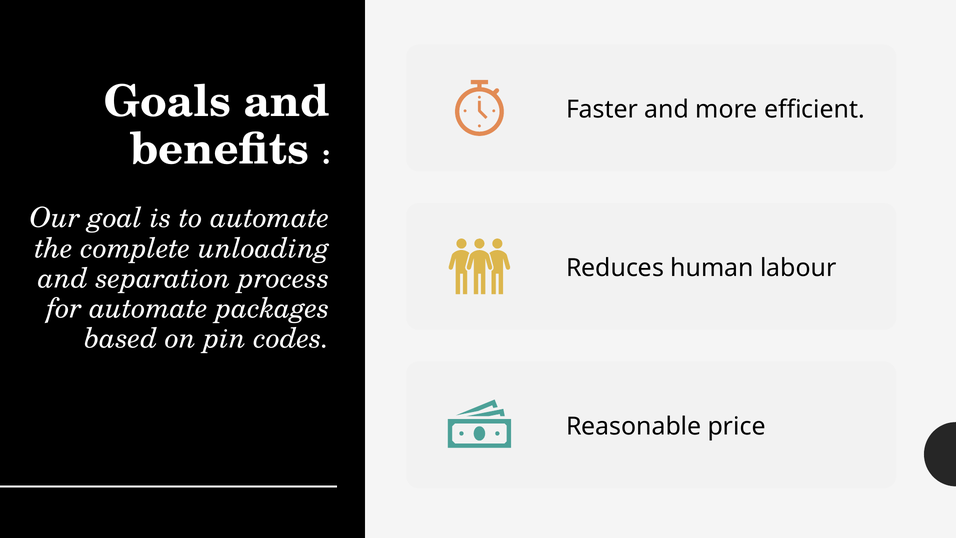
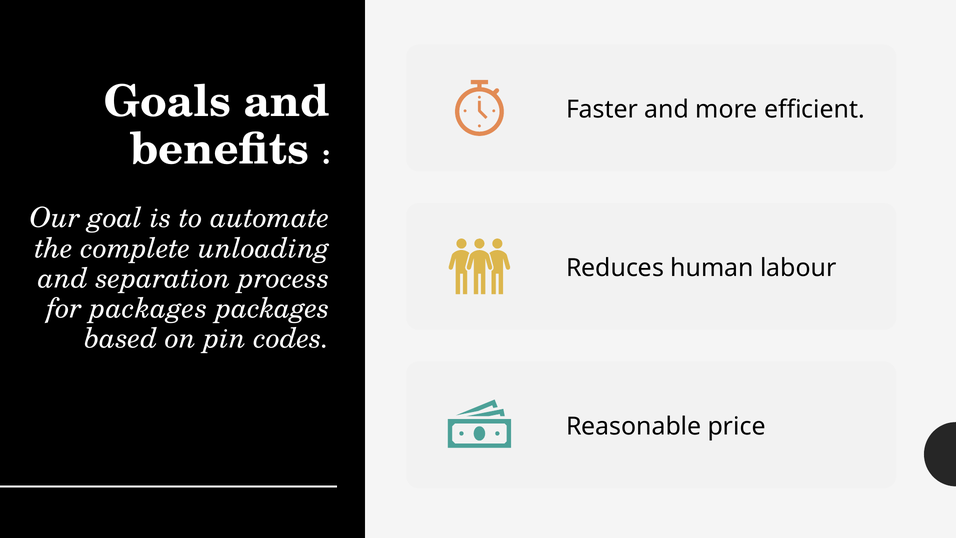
for automate: automate -> packages (149, 308)
